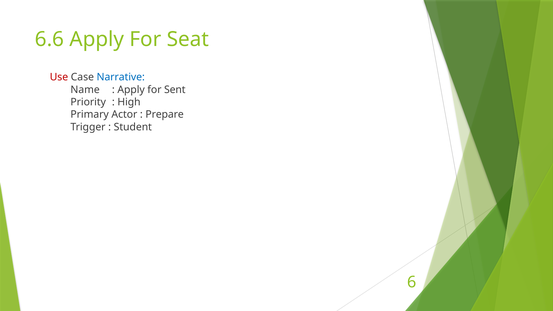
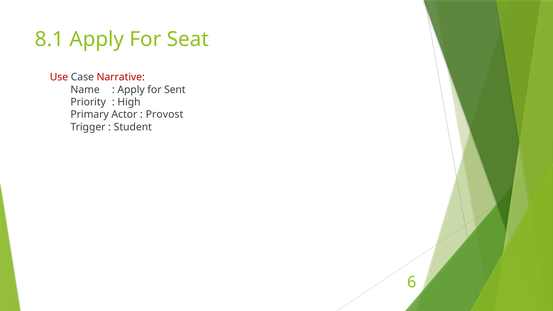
6.6: 6.6 -> 8.1 (49, 39)
Narrative colour: blue -> red (121, 77)
Prepare: Prepare -> Provost (165, 115)
